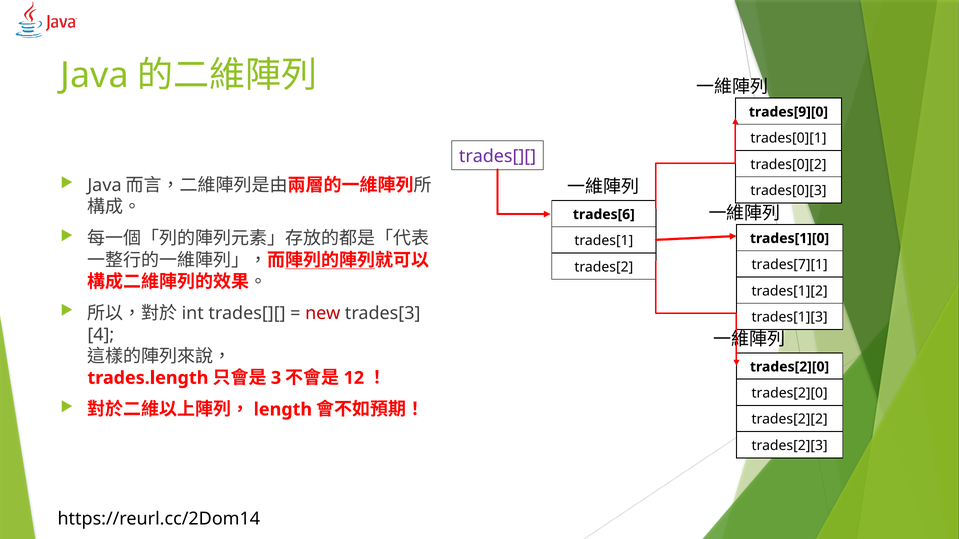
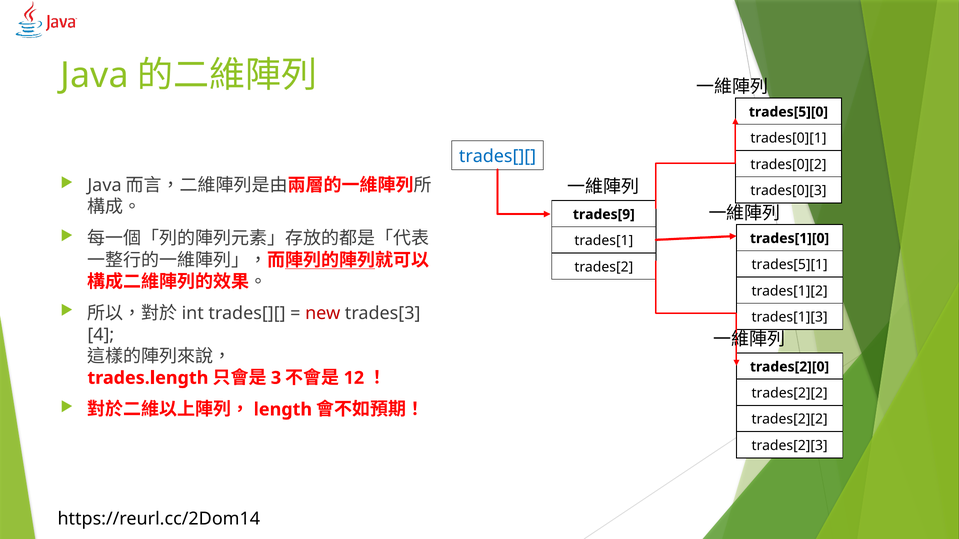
trades[9][0: trades[9][0 -> trades[5][0 (788, 112)
trades[][ colour: purple -> blue (498, 157)
trades[6: trades[6 -> trades[9 (604, 215)
trades[7][1: trades[7][1 -> trades[5][1 (790, 265)
trades[2][0: trades[2][0 -> trades[2][2 (790, 393)
